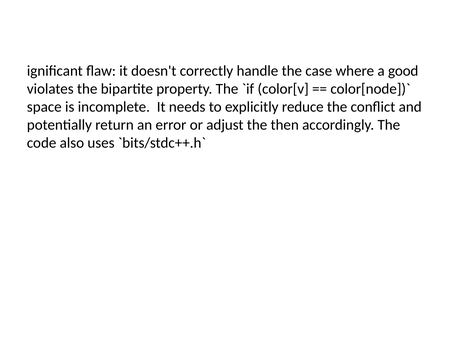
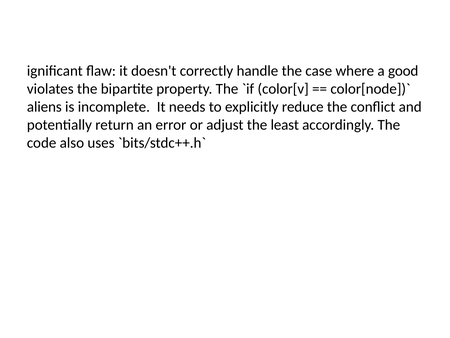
space: space -> aliens (44, 107)
then: then -> least (285, 125)
